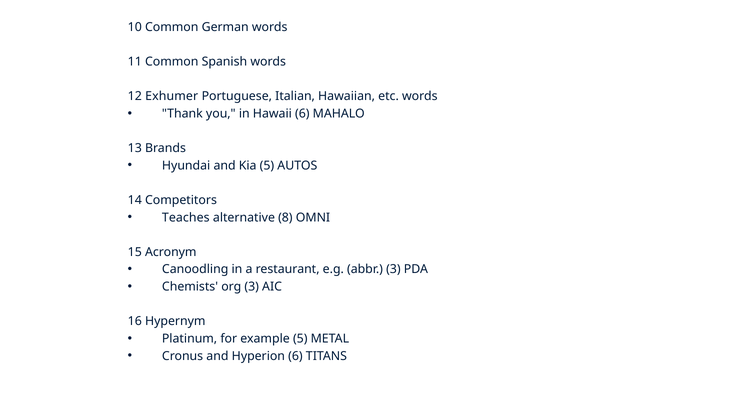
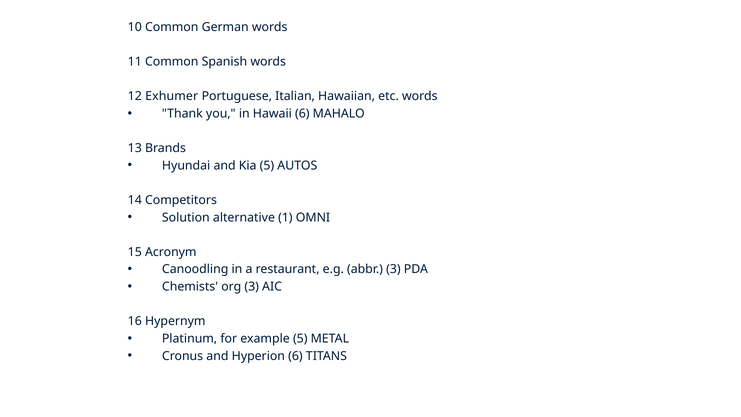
Teaches: Teaches -> Solution (186, 217)
8: 8 -> 1 (285, 217)
